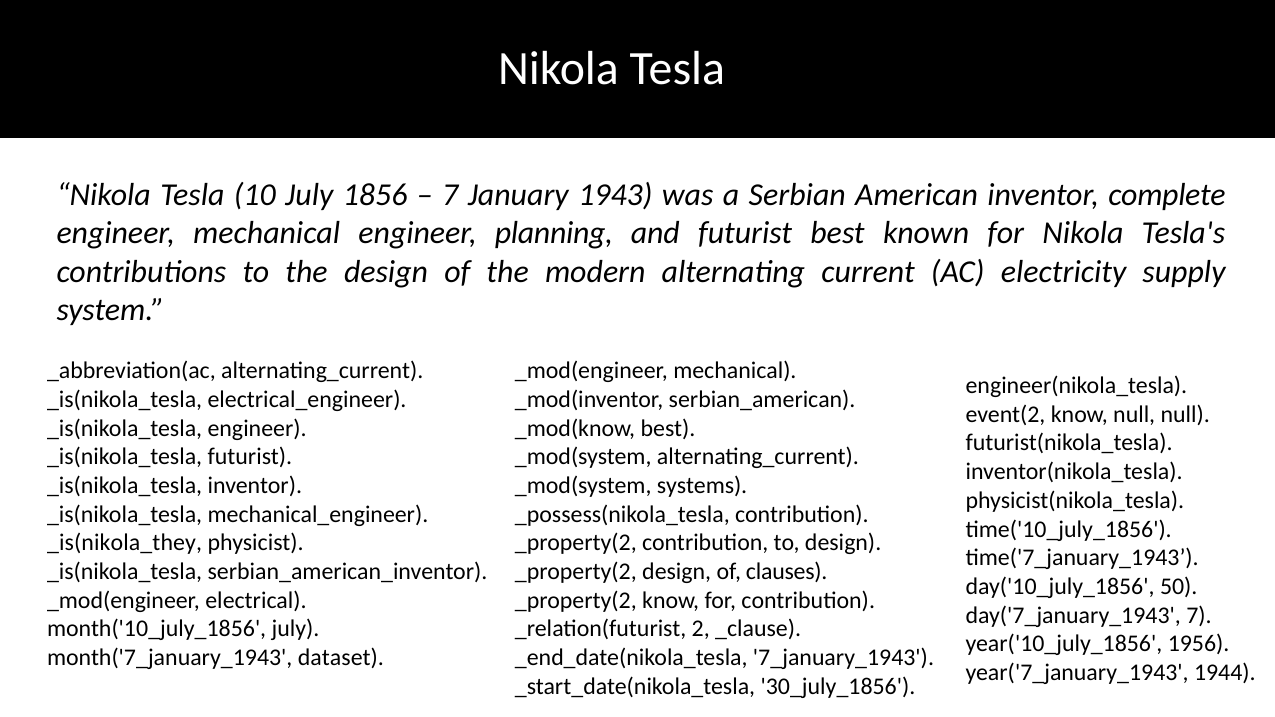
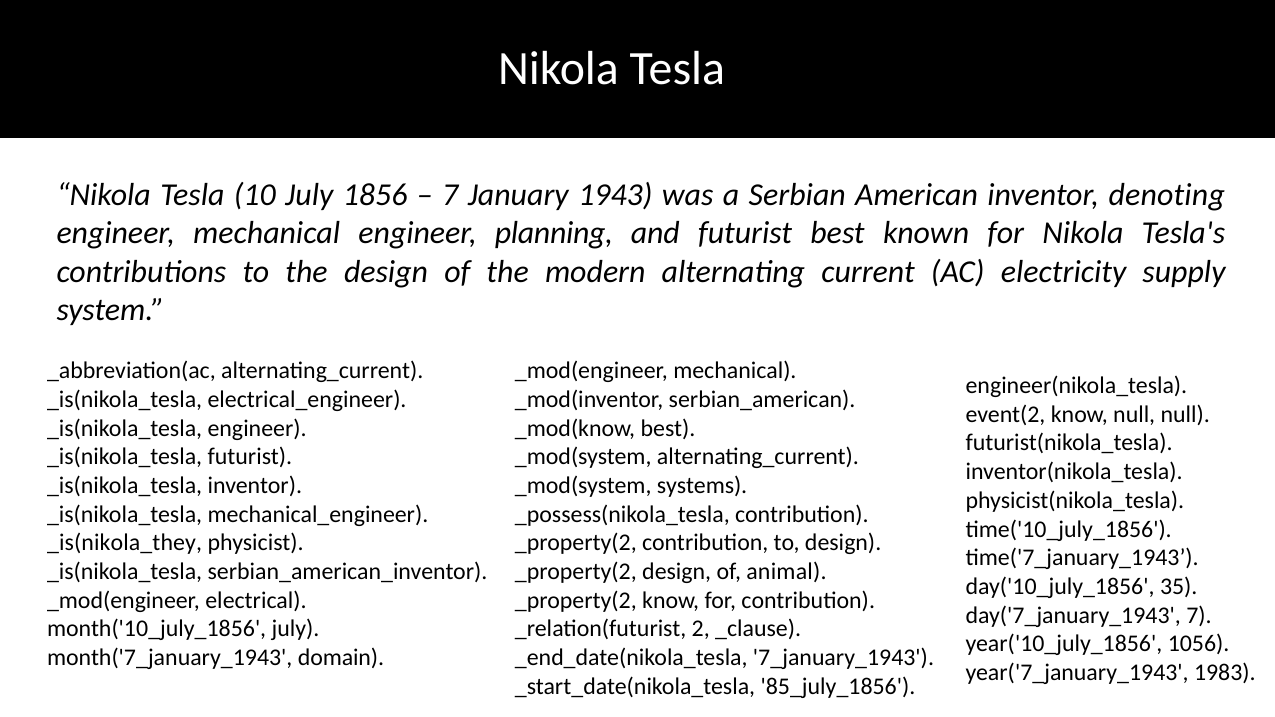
complete: complete -> denoting (1167, 195)
clauses: clauses -> animal (786, 572)
50: 50 -> 35 (1179, 587)
1956: 1956 -> 1056 (1199, 644)
dataset: dataset -> domain (341, 658)
1944: 1944 -> 1983 (1225, 673)
30_july_1856: 30_july_1856 -> 85_july_1856 (838, 687)
